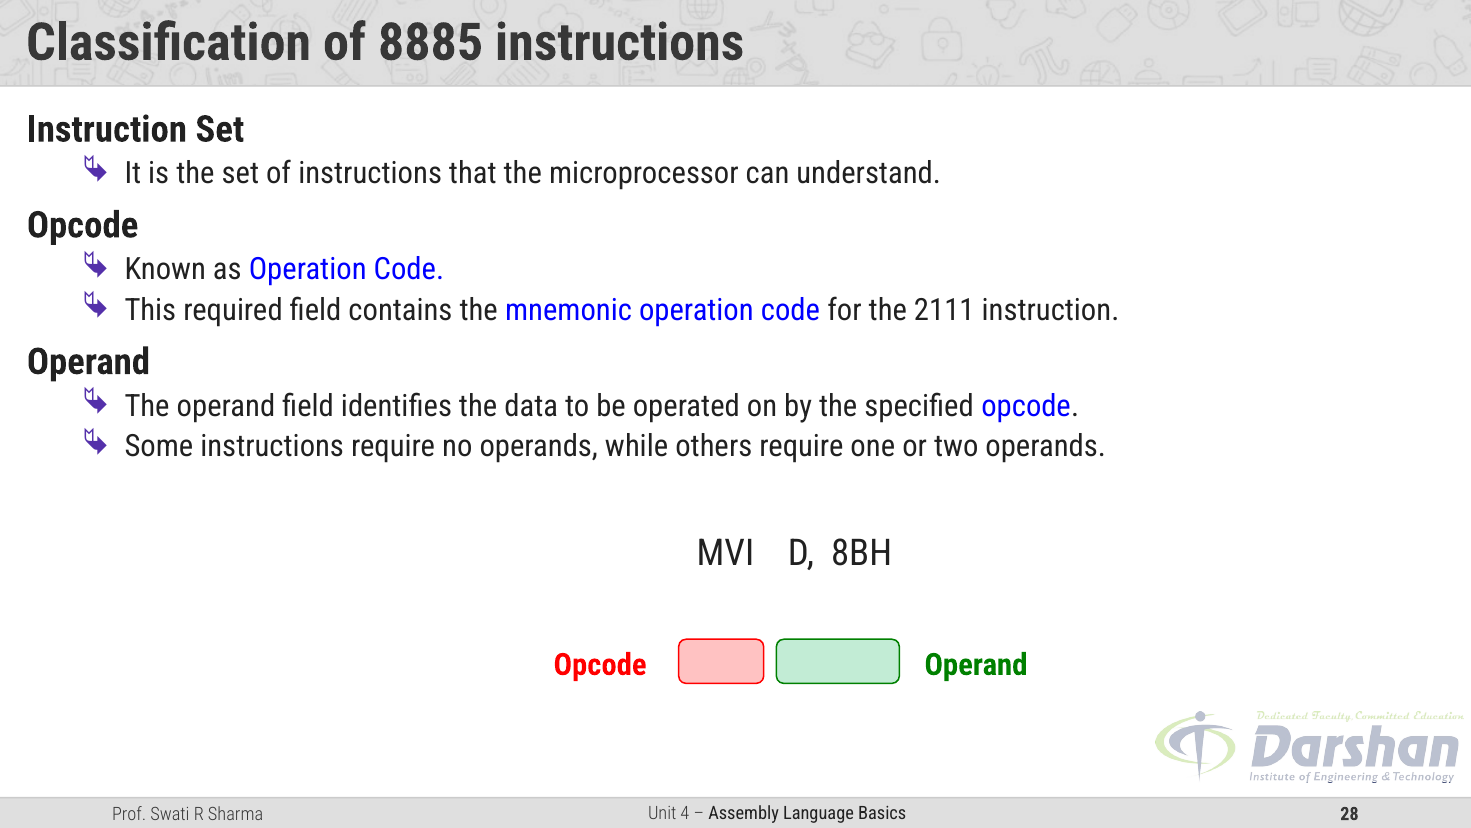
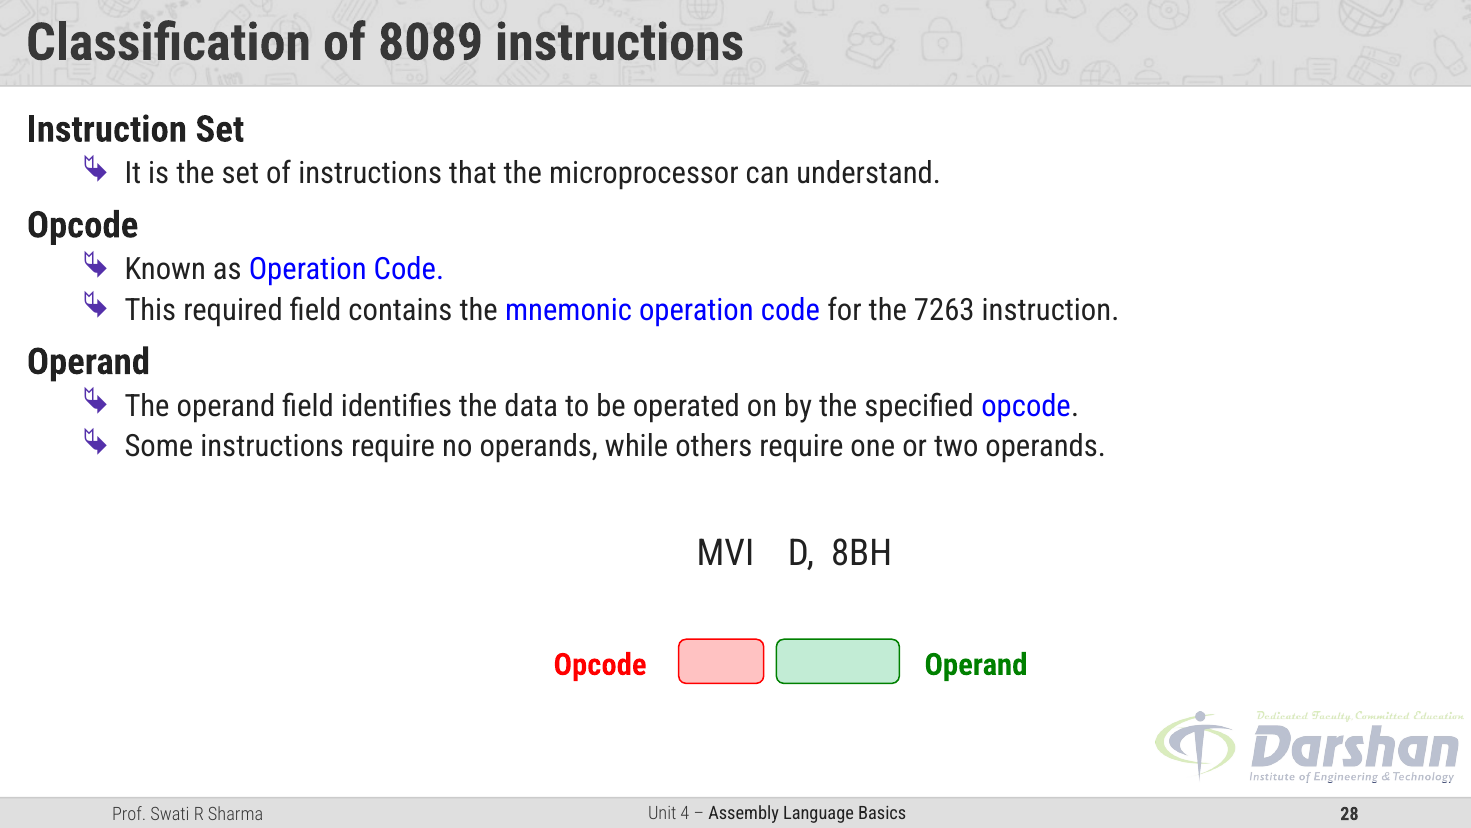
8885: 8885 -> 8089 (431, 43)
2111: 2111 -> 7263 (944, 310)
